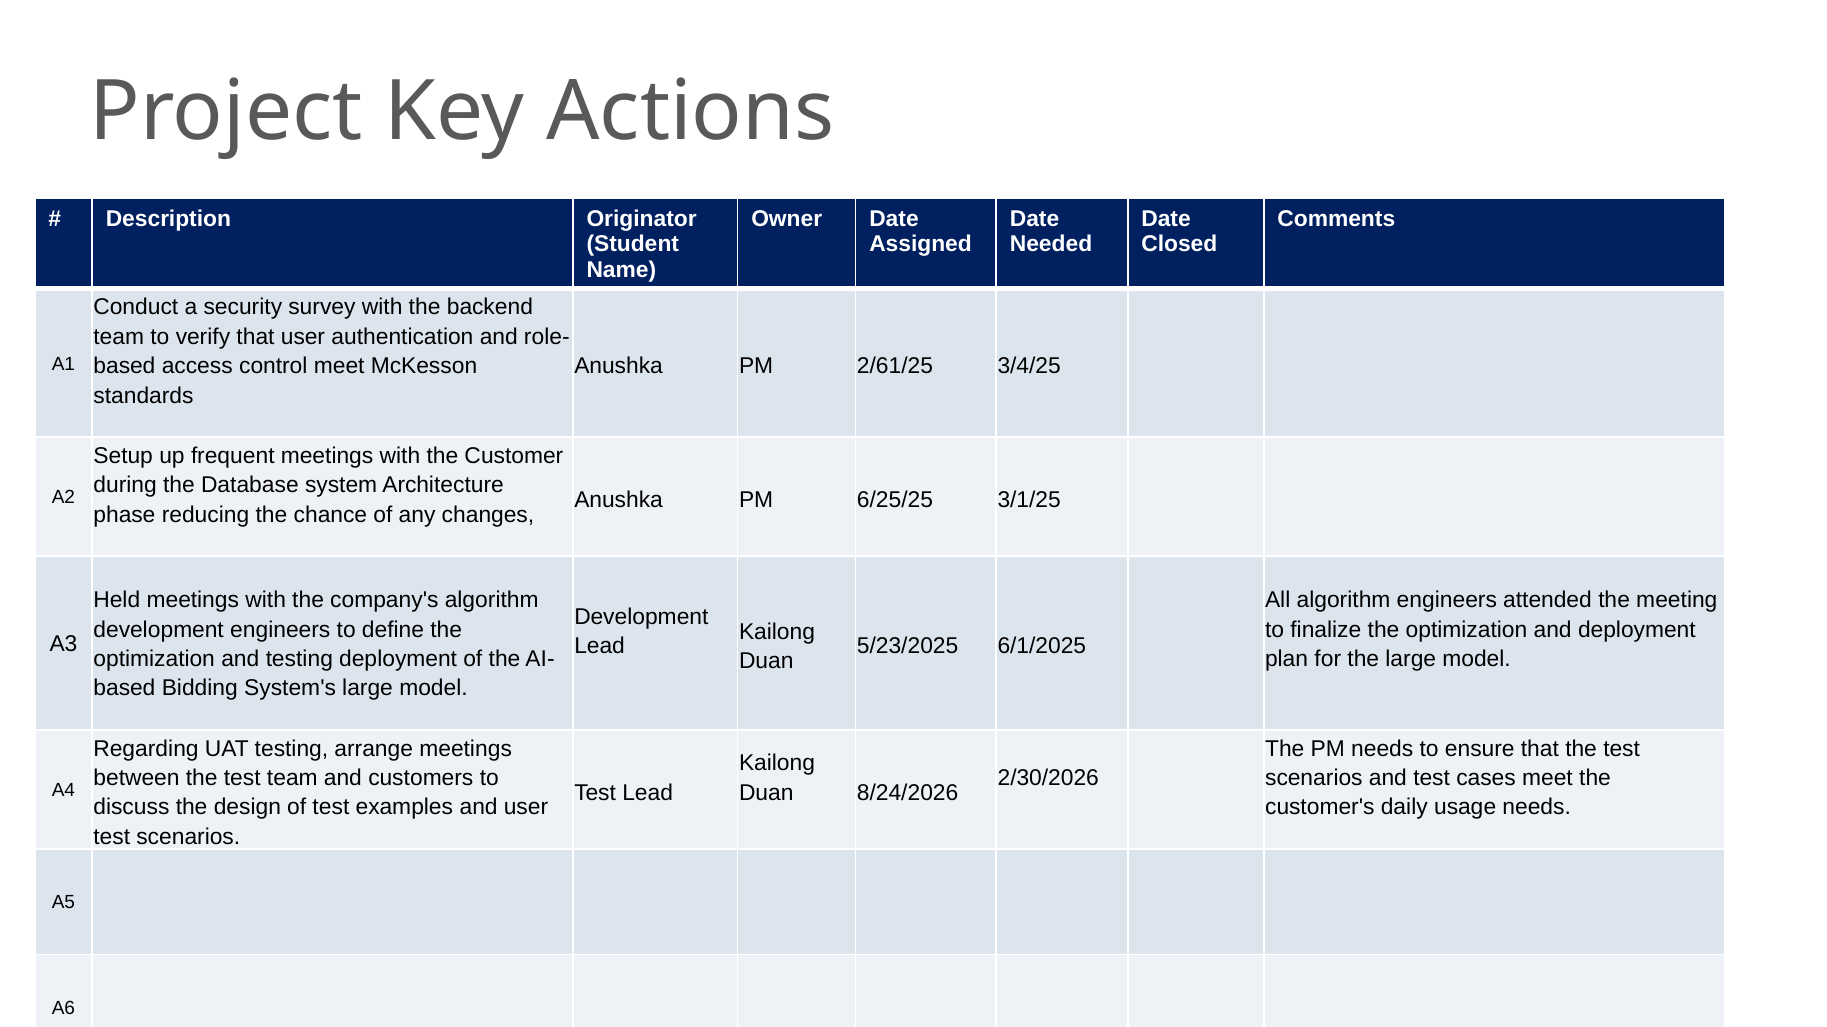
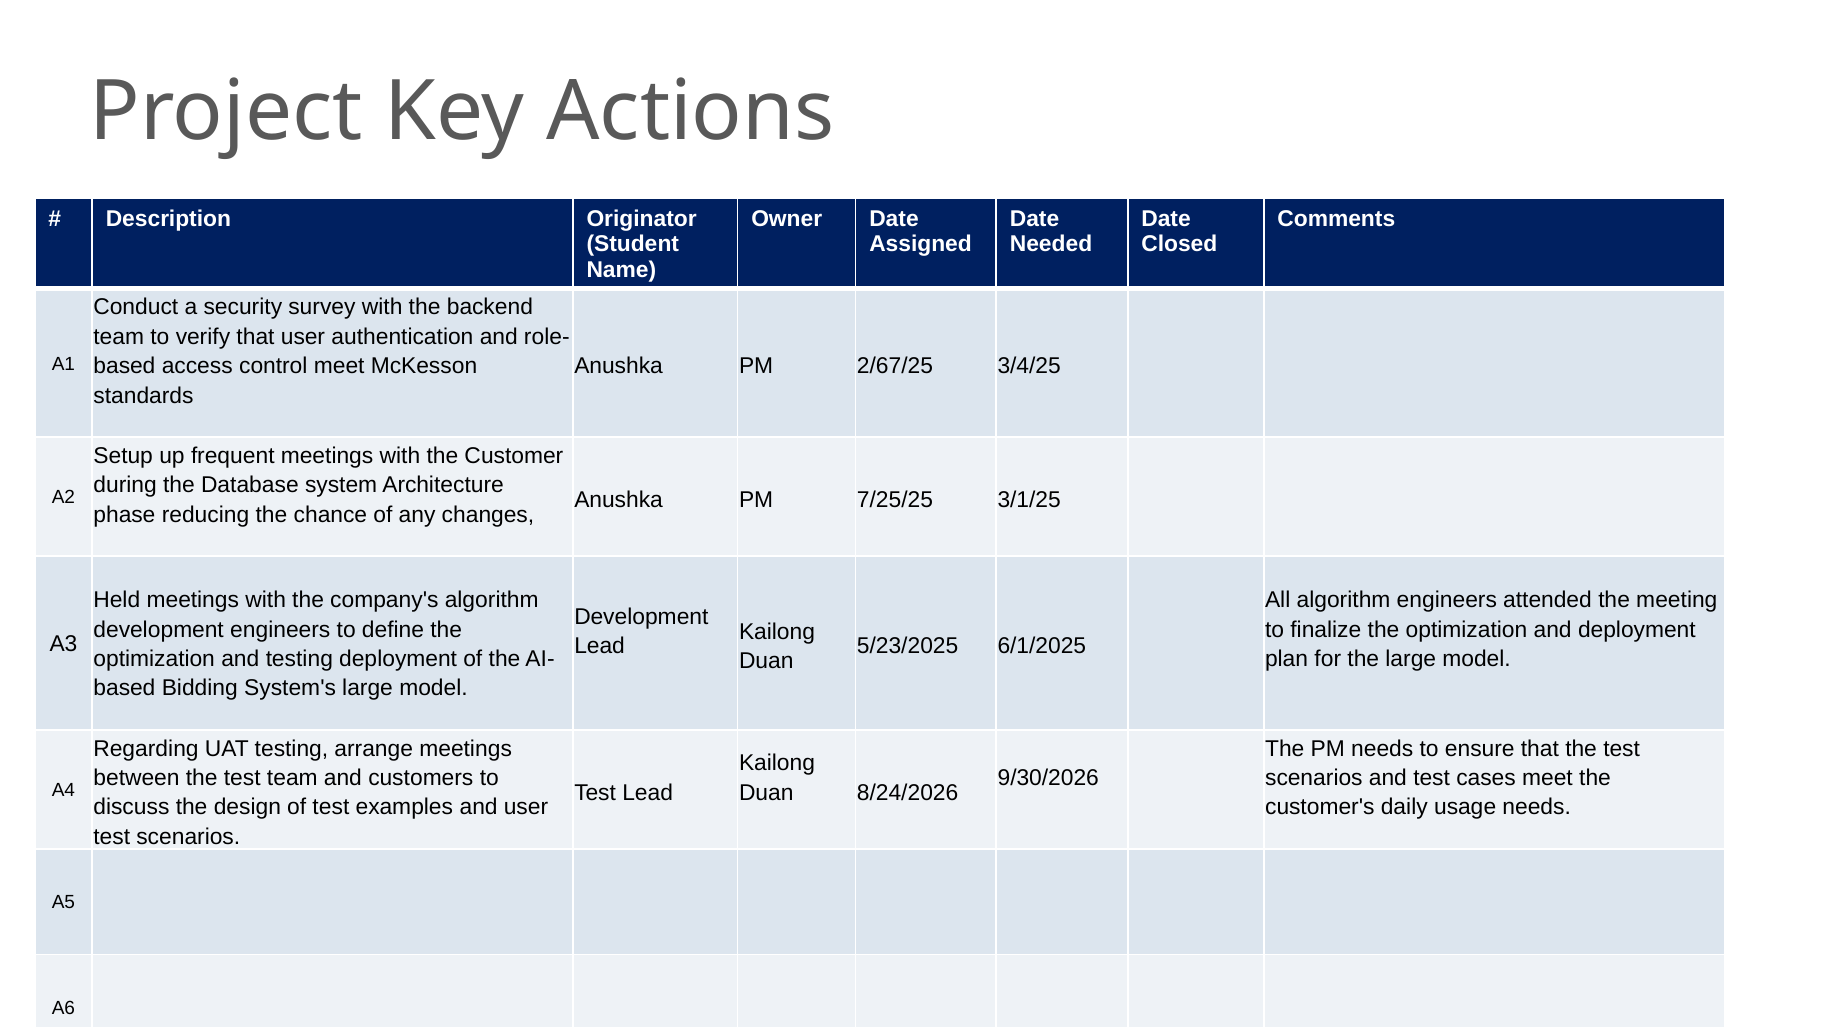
2/61/25: 2/61/25 -> 2/67/25 (895, 366)
6/25/25: 6/25/25 -> 7/25/25 (895, 500)
2/30/2026: 2/30/2026 -> 9/30/2026 (1048, 779)
